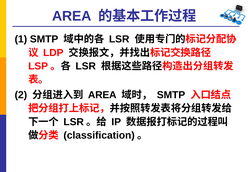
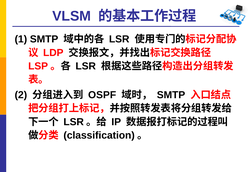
AREA: AREA -> VLSM (72, 16)
AREA: AREA -> OSPF (102, 95)
